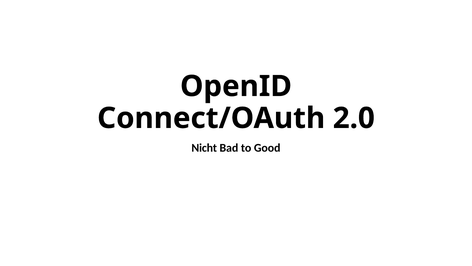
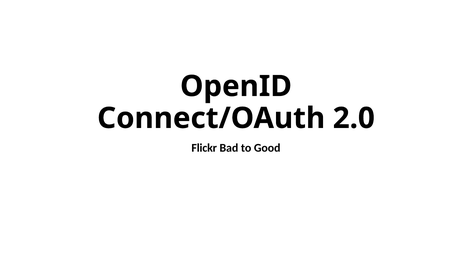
Nicht: Nicht -> Flickr (204, 148)
